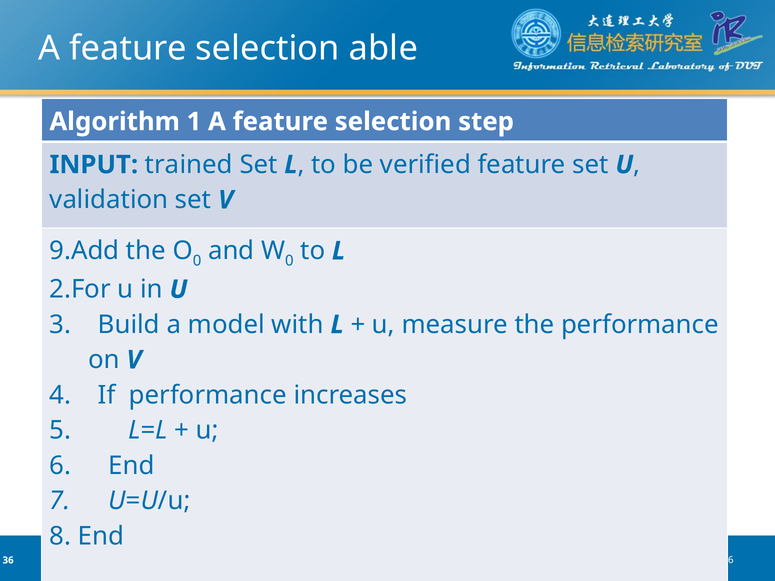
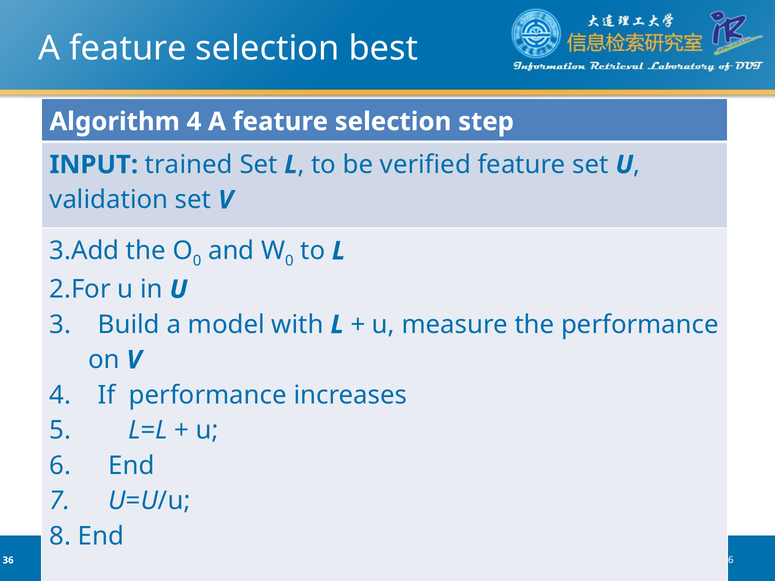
able: able -> best (383, 48)
Algorithm 1: 1 -> 4 (194, 122)
9.Add: 9.Add -> 3.Add (84, 251)
